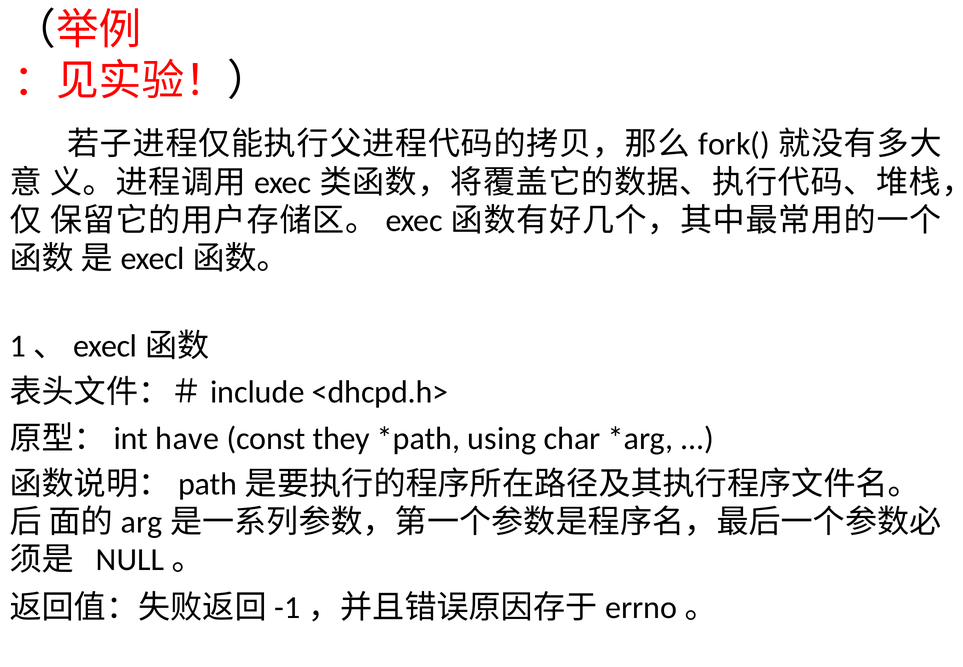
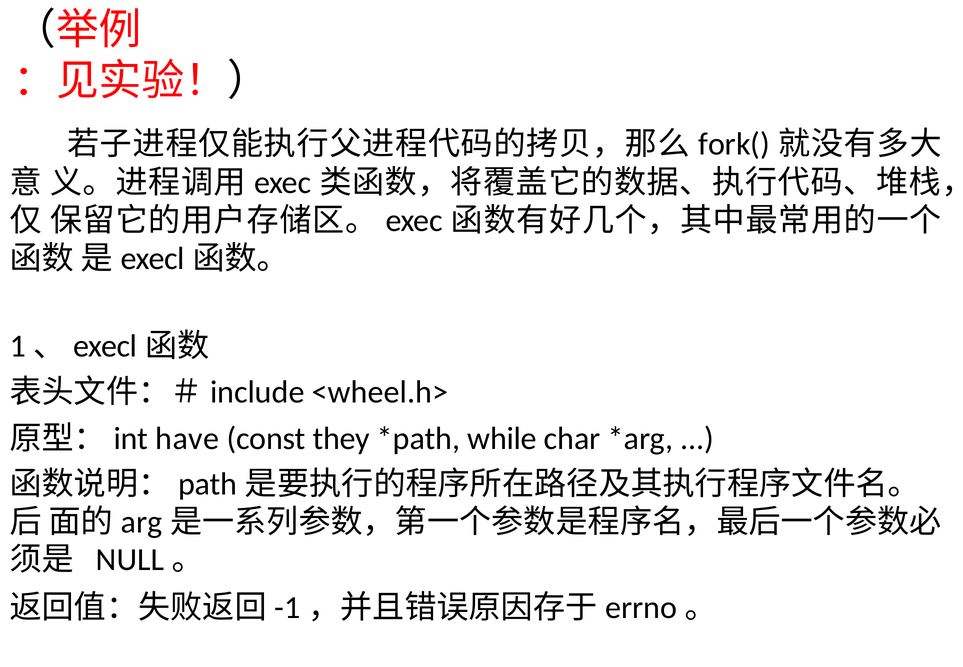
<dhcpd.h>: <dhcpd.h> -> <wheel.h> (380, 392)
using: using -> while (502, 439)
